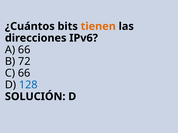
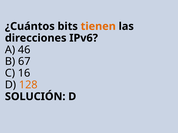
A 66: 66 -> 46 (24, 50)
72: 72 -> 67 (24, 62)
C 66: 66 -> 16 (24, 73)
128 colour: blue -> orange (28, 85)
